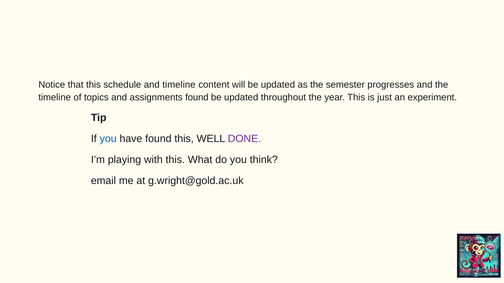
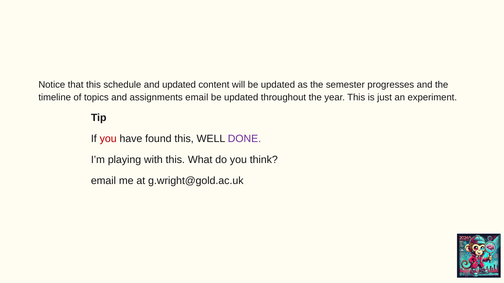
and timeline: timeline -> updated (179, 85)
assignments found: found -> email (197, 98)
you colour: blue -> red (108, 139)
